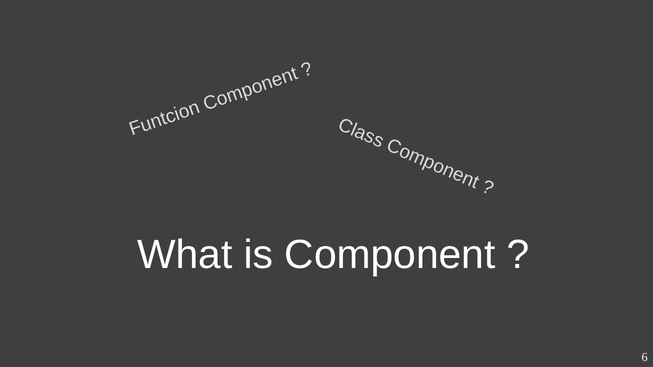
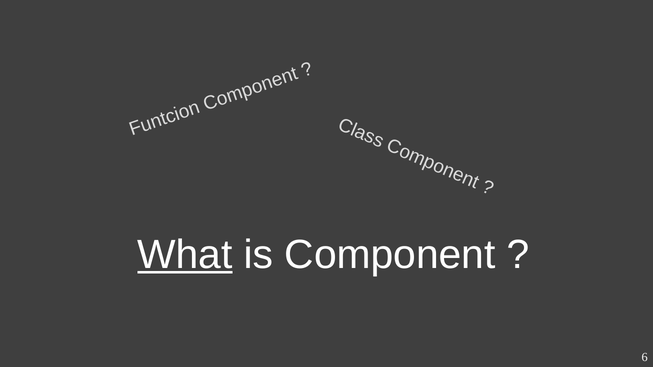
What underline: none -> present (185, 255)
